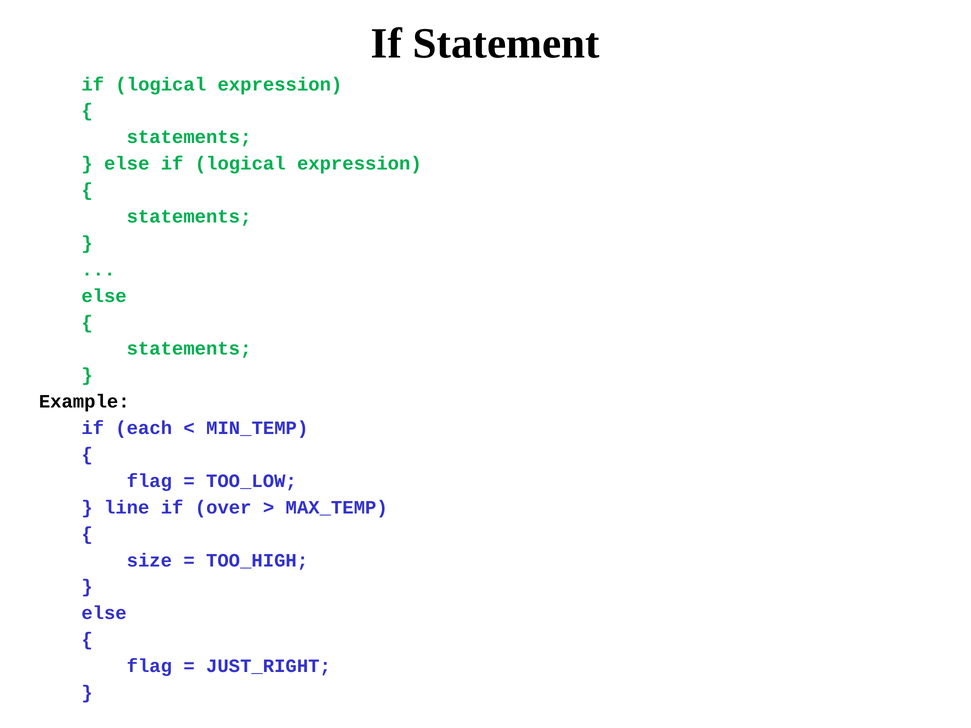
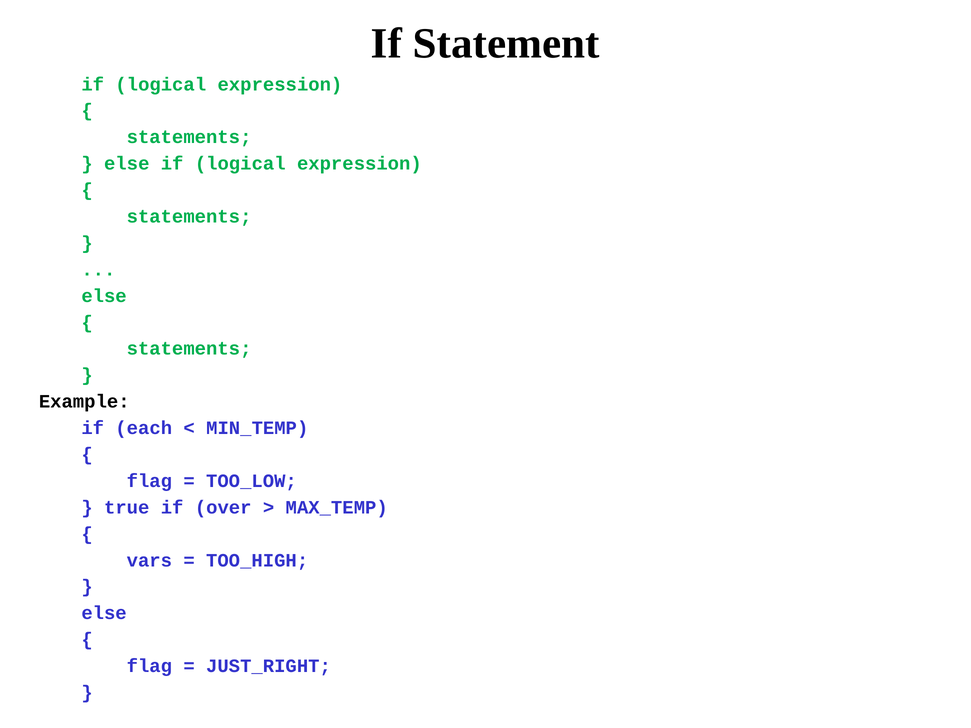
line: line -> true (127, 508)
size: size -> vars (149, 561)
